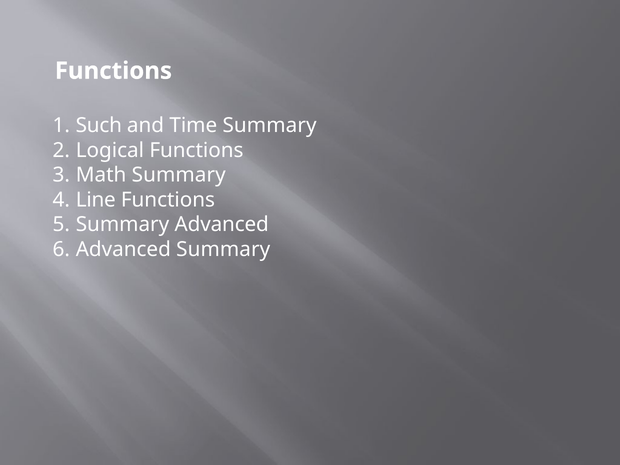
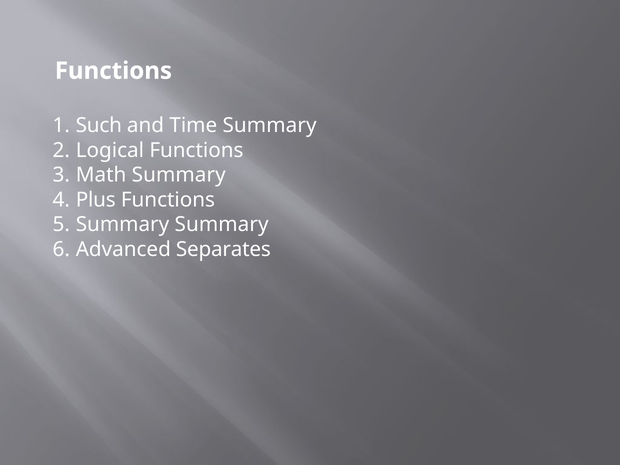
Line: Line -> Plus (96, 200)
Summary Advanced: Advanced -> Summary (222, 225)
Advanced Summary: Summary -> Separates (223, 249)
